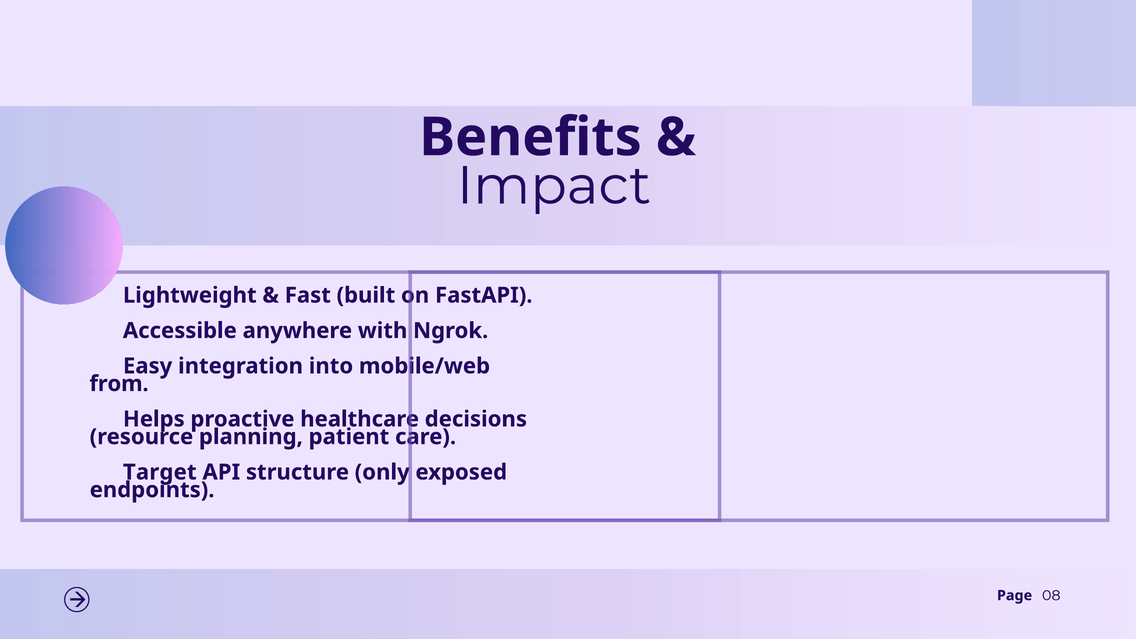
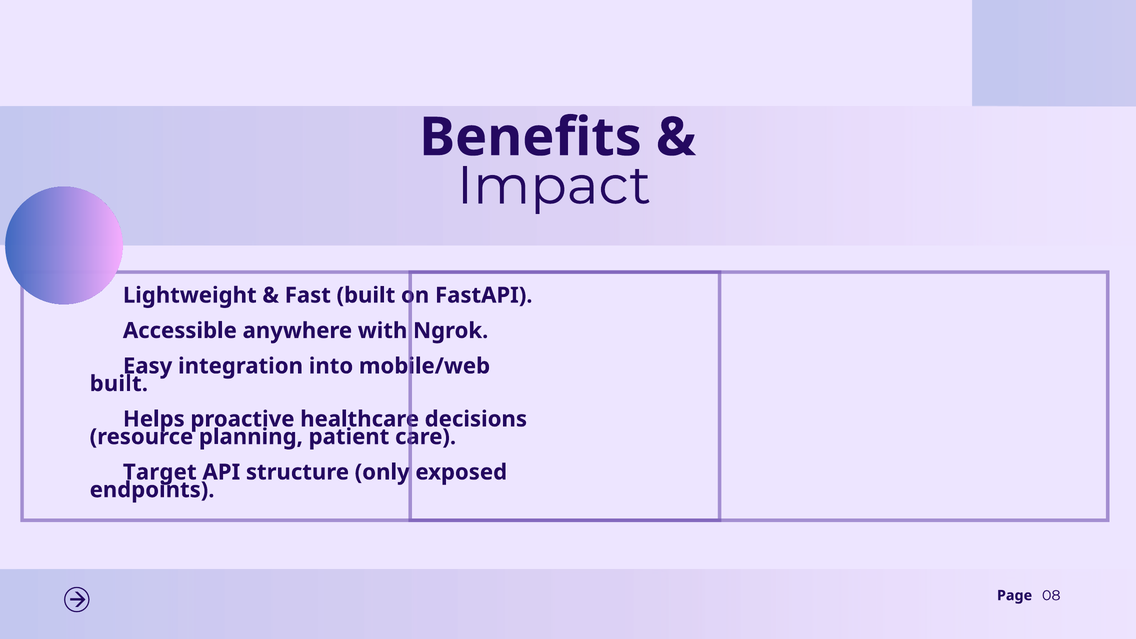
from: from -> built (119, 384)
